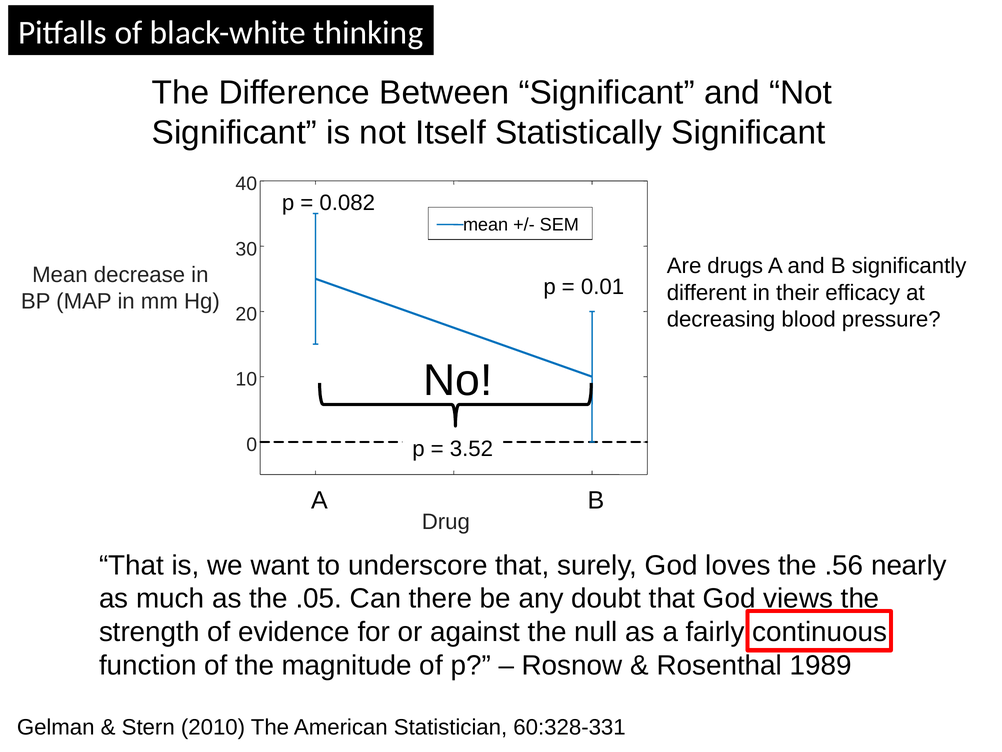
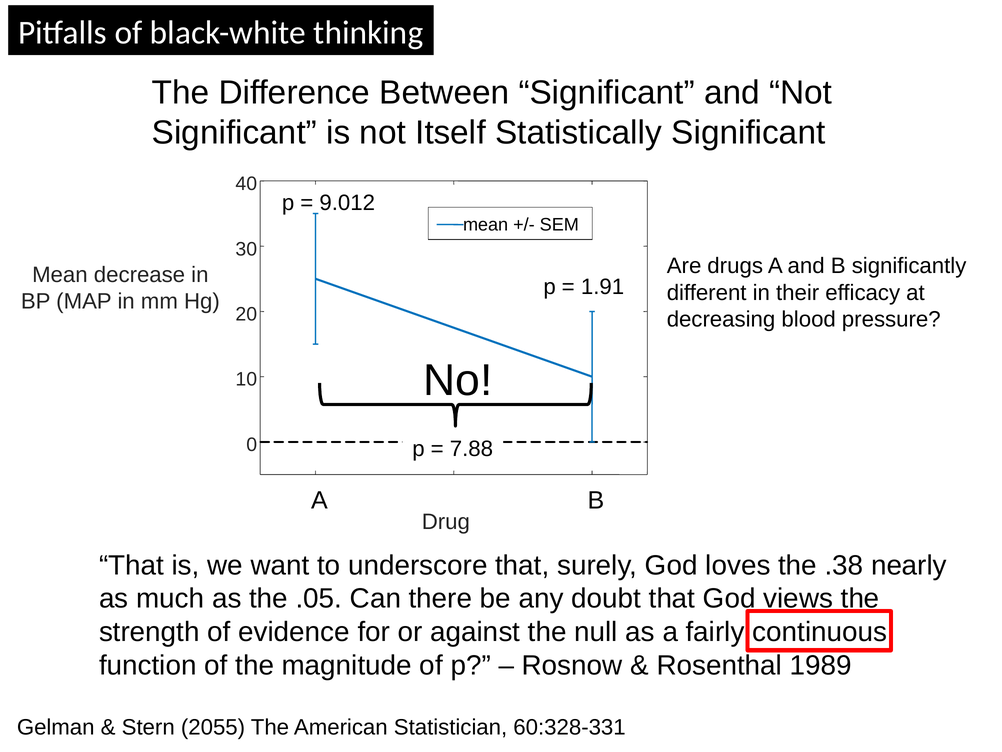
0.082: 0.082 -> 9.012 (347, 203)
0.01: 0.01 -> 1.91 (603, 287)
3.52: 3.52 -> 7.88 (471, 449)
.56: .56 -> .38 (844, 565)
2010: 2010 -> 2055 (213, 727)
